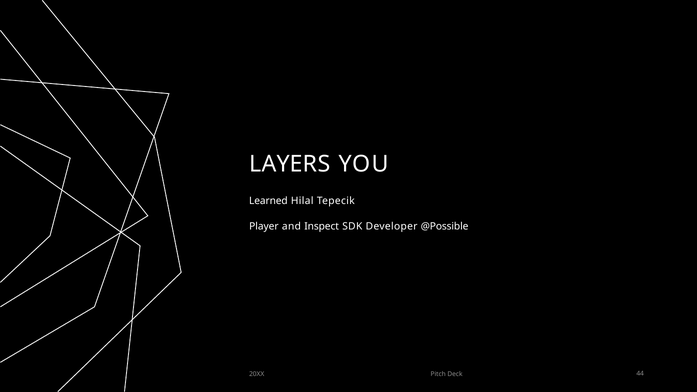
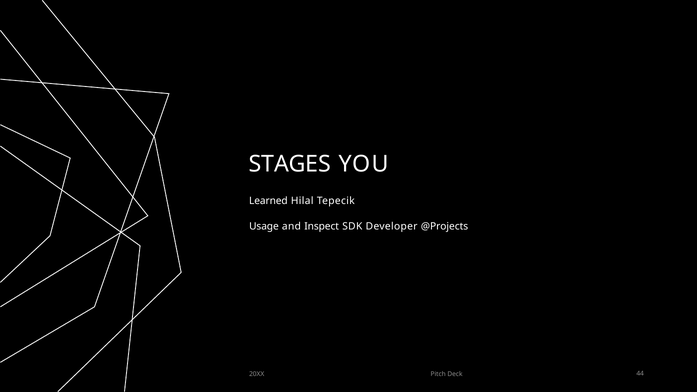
LAYERS: LAYERS -> STAGES (290, 164)
Player: Player -> Usage (264, 226)
@Possible: @Possible -> @Projects (445, 226)
